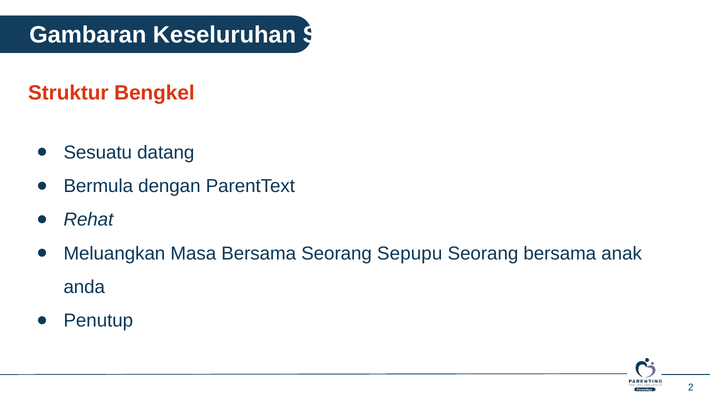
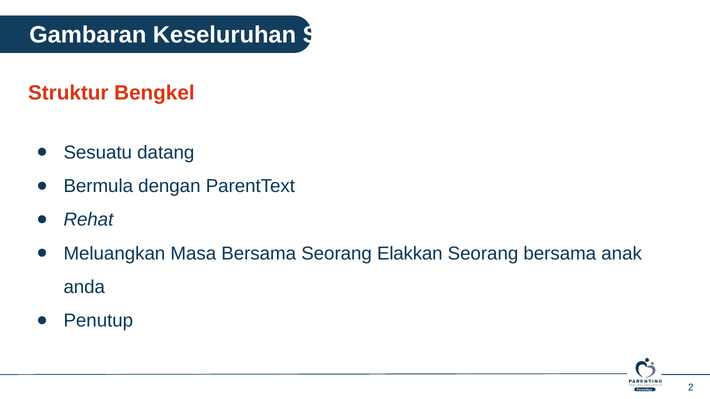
Sepupu: Sepupu -> Elakkan (410, 254)
